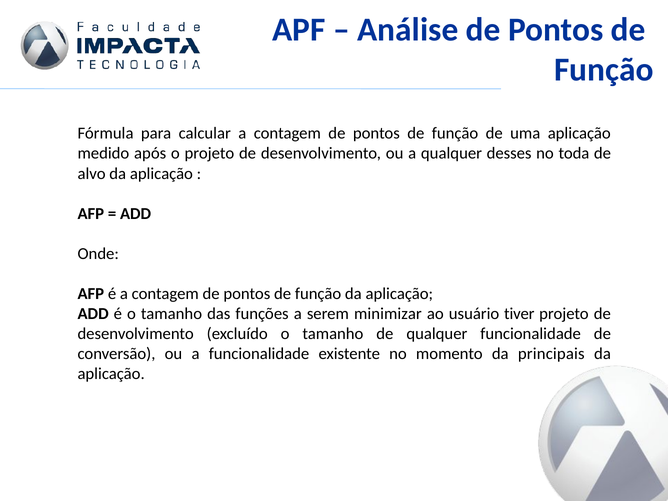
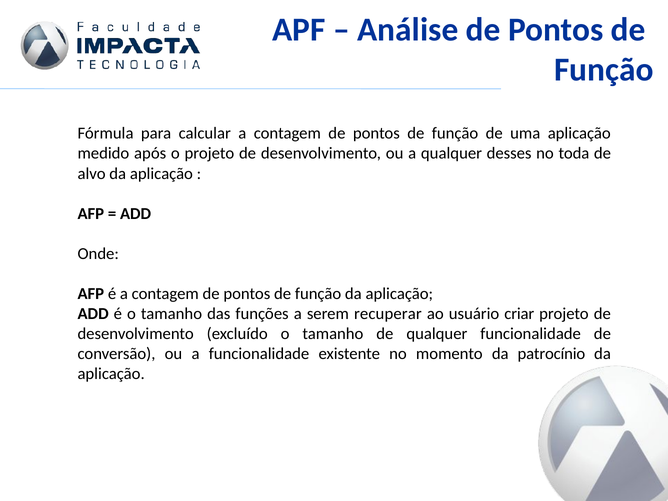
minimizar: minimizar -> recuperar (388, 314)
tiver: tiver -> criar (519, 314)
principais: principais -> patrocínio (551, 354)
